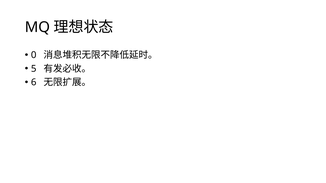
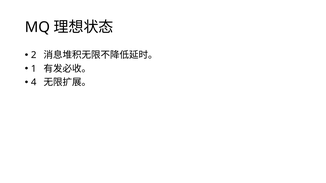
0: 0 -> 2 (34, 55)
5: 5 -> 1 (34, 69)
6: 6 -> 4 (34, 82)
